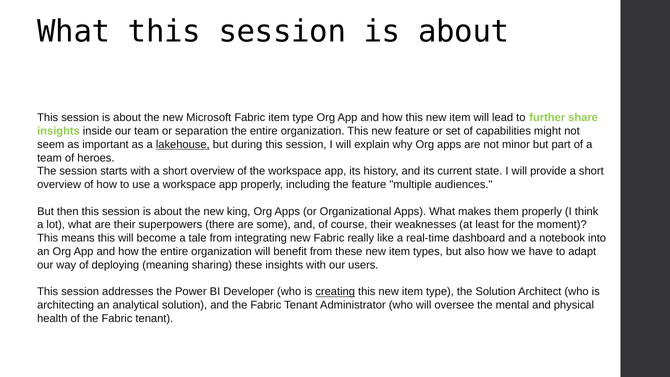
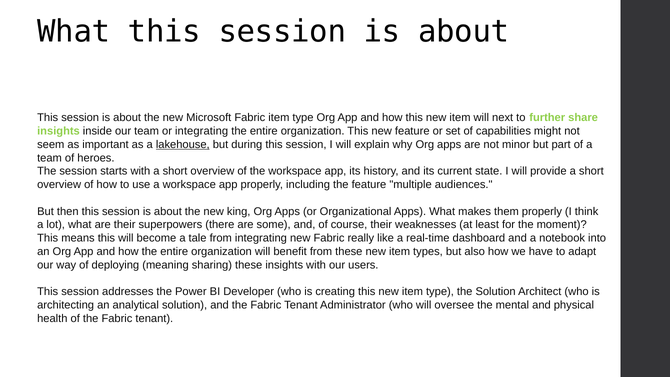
lead: lead -> next (503, 118)
or separation: separation -> integrating (202, 131)
creating underline: present -> none (335, 292)
